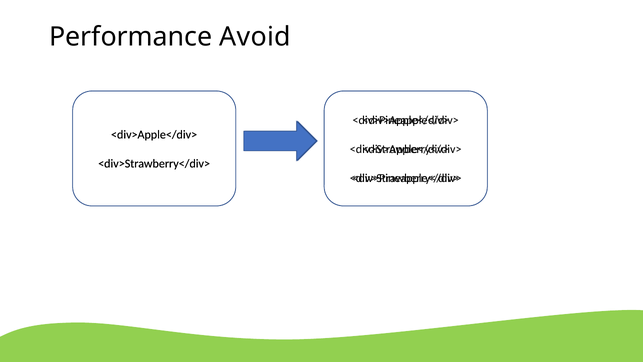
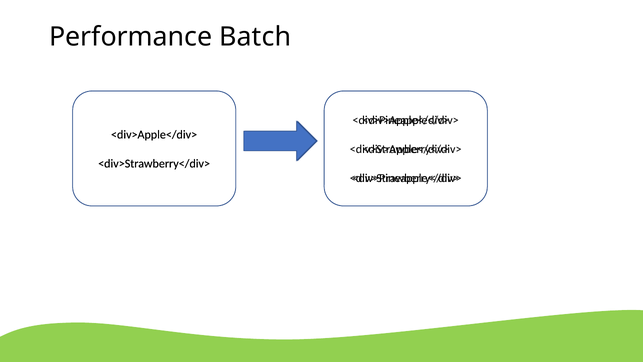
Avoid: Avoid -> Batch (255, 37)
